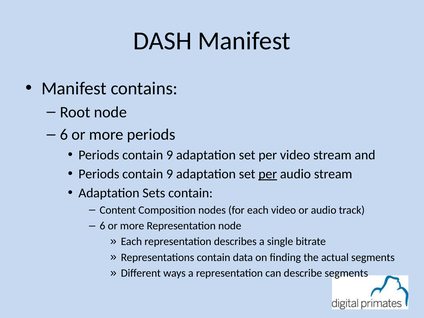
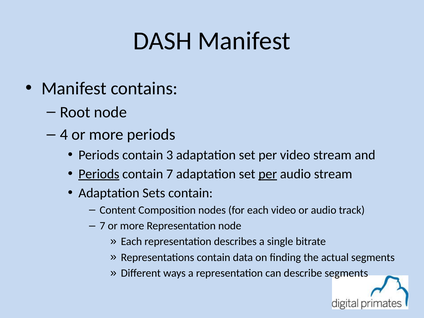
6: 6 -> 4 (64, 135)
9: 9 -> 3 (170, 155)
Periods underline: none -> present (99, 174)
9: 9 -> 7 (170, 174)
6: 6 -> 7 (102, 226)
